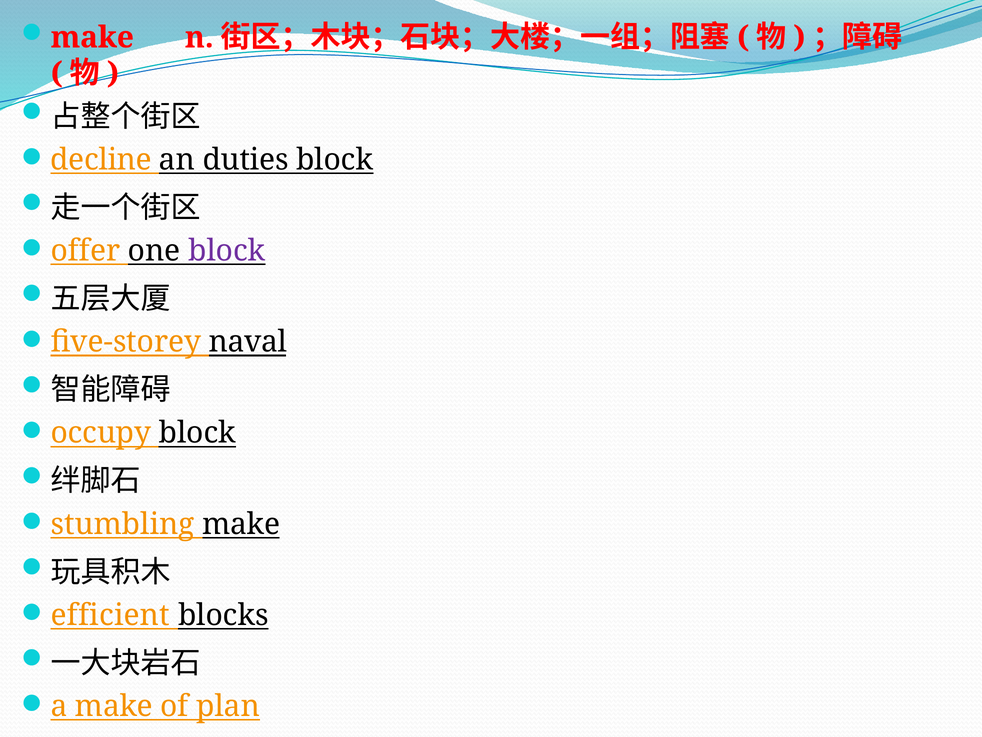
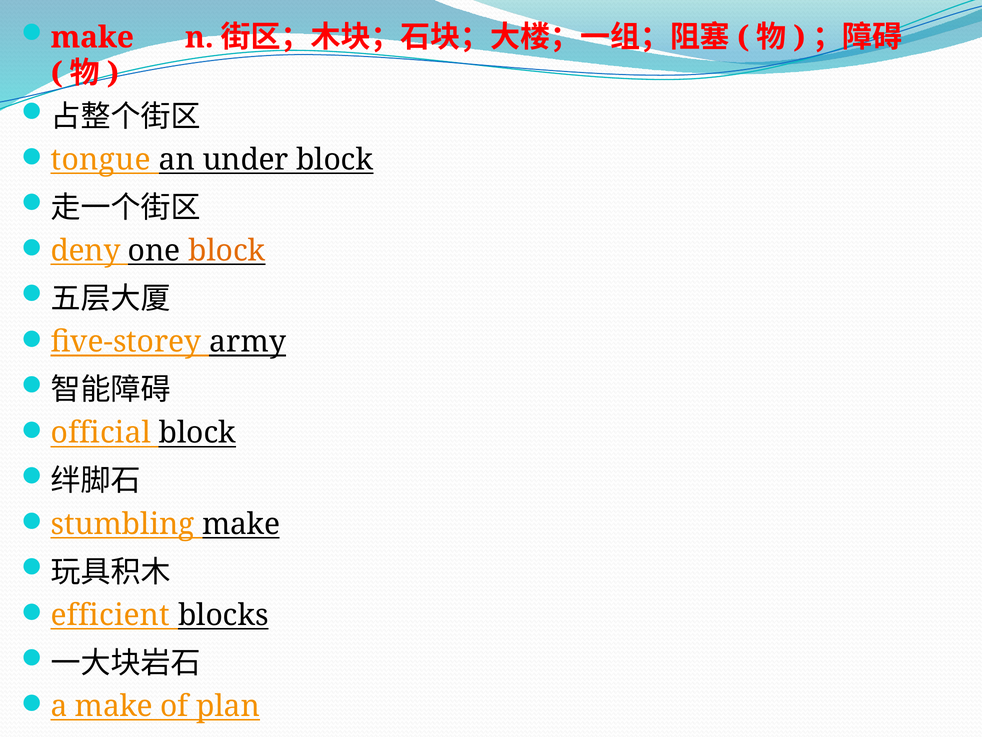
decline: decline -> tongue (101, 160)
duties: duties -> under (246, 160)
offer: offer -> deny (86, 251)
block colour: purple -> orange (227, 251)
naval: naval -> army (248, 342)
occupy: occupy -> official (101, 433)
